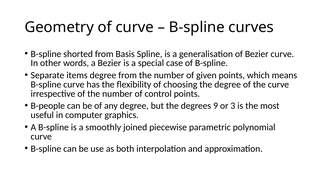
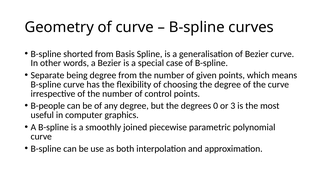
items: items -> being (77, 75)
9: 9 -> 0 (216, 106)
